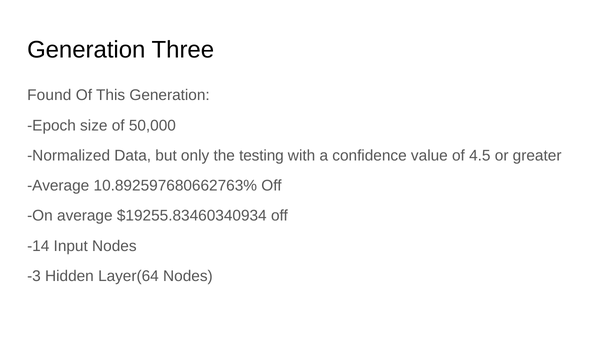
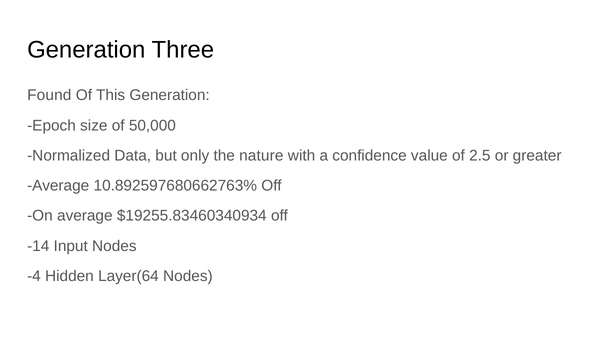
testing: testing -> nature (261, 155)
4.5: 4.5 -> 2.5 (480, 155)
-3: -3 -> -4 (34, 276)
